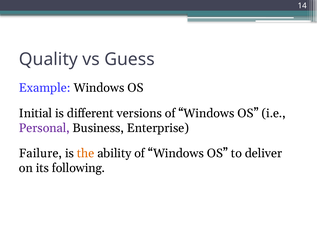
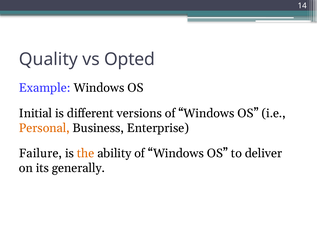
Guess: Guess -> Opted (130, 59)
Personal colour: purple -> orange (44, 128)
following: following -> generally (78, 168)
